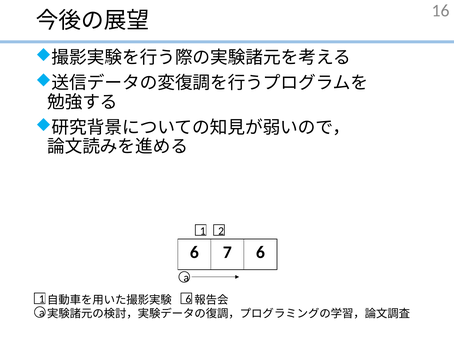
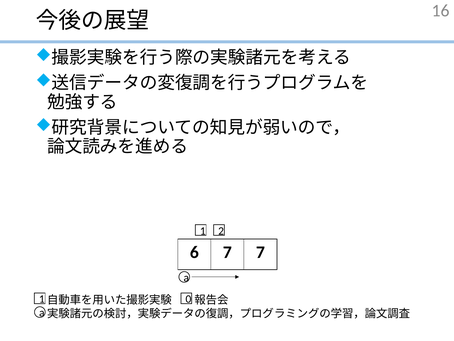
7 6: 6 -> 7 (260, 252)
1 6: 6 -> 0 (188, 299)
